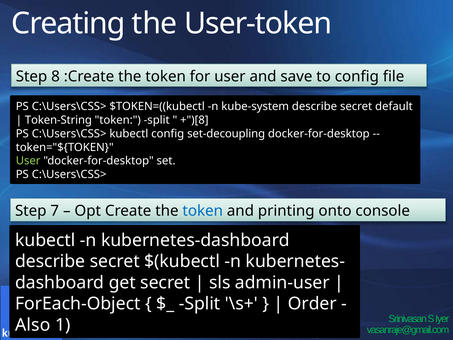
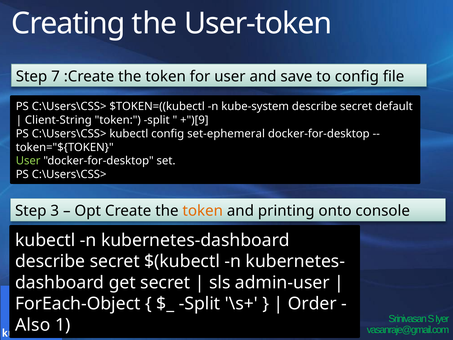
8: 8 -> 7 (55, 76)
Token-String: Token-String -> Client-String (58, 120)
+")[8: +")[8 -> +")[9 (194, 120)
set-decoupling: set-decoupling -> set-ephemeral (226, 134)
7: 7 -> 3 (55, 211)
token colour: blue -> orange (203, 211)
